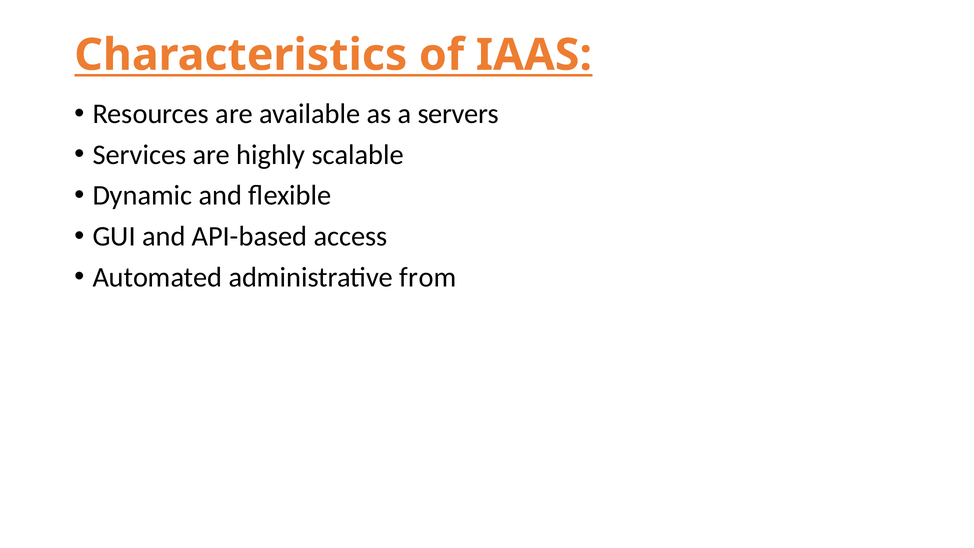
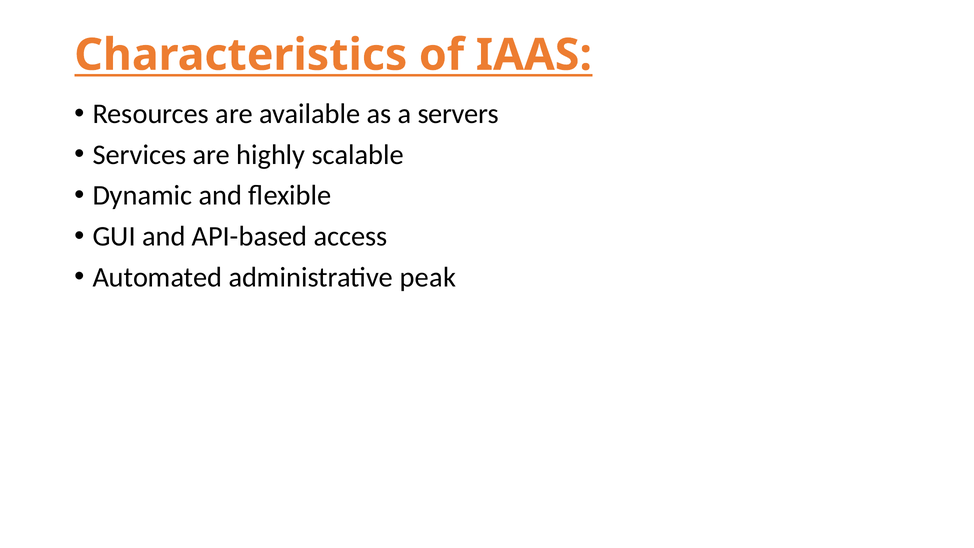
from: from -> peak (428, 277)
